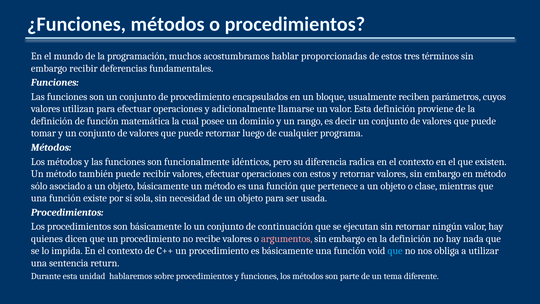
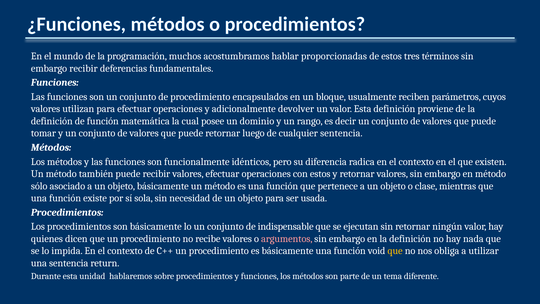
llamarse: llamarse -> devolver (296, 109)
cualquier programa: programa -> sentencia (341, 133)
continuación: continuación -> indispensable (286, 226)
que colour: light blue -> yellow (395, 251)
